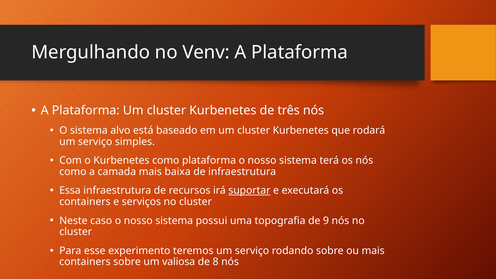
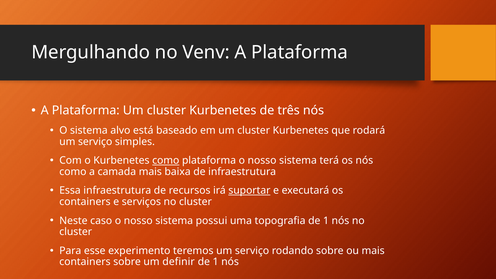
como underline: none -> present (166, 161)
topografia de 9: 9 -> 1 (326, 221)
valiosa: valiosa -> definir (179, 262)
8: 8 -> 1 (216, 262)
